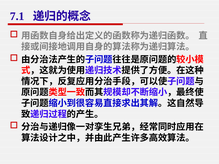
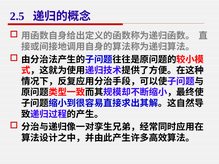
7.1: 7.1 -> 2.5 (17, 16)
